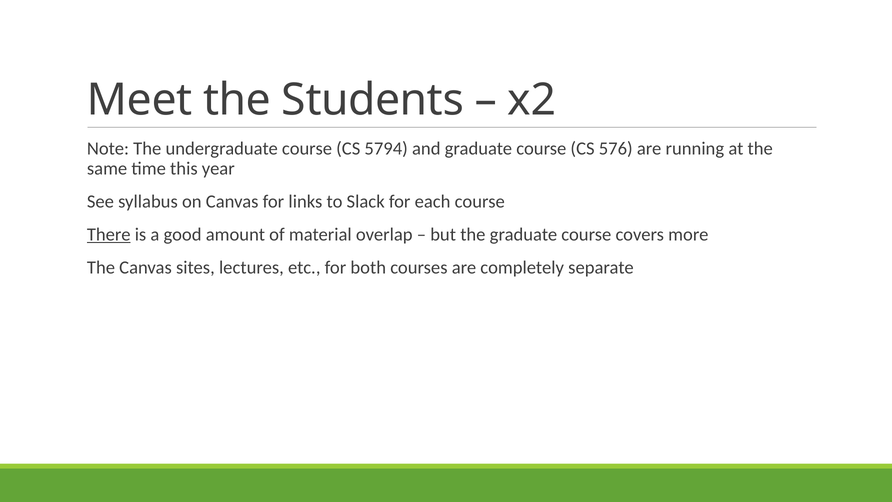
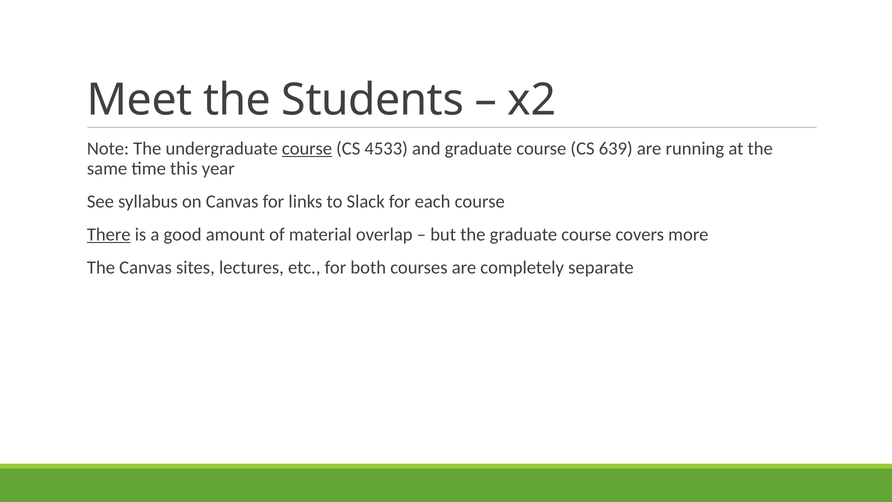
course underline: none -> present (307, 148)
5794: 5794 -> 4533 (386, 148)
576: 576 -> 639 (616, 148)
